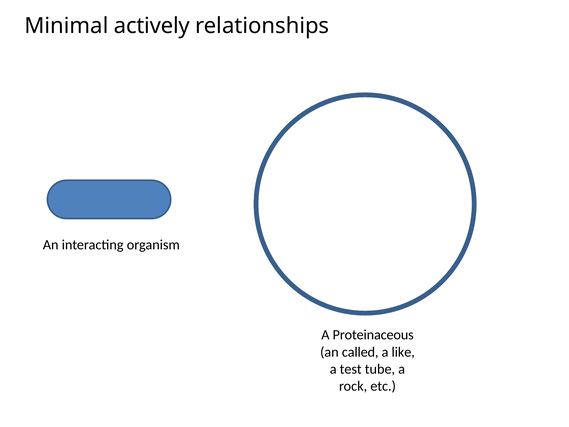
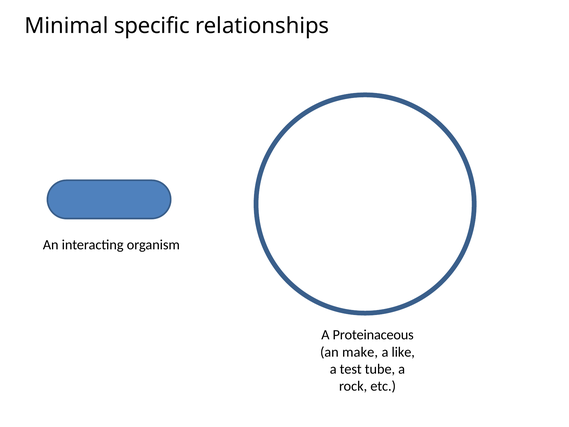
actively: actively -> specific (152, 26)
called: called -> make (360, 352)
